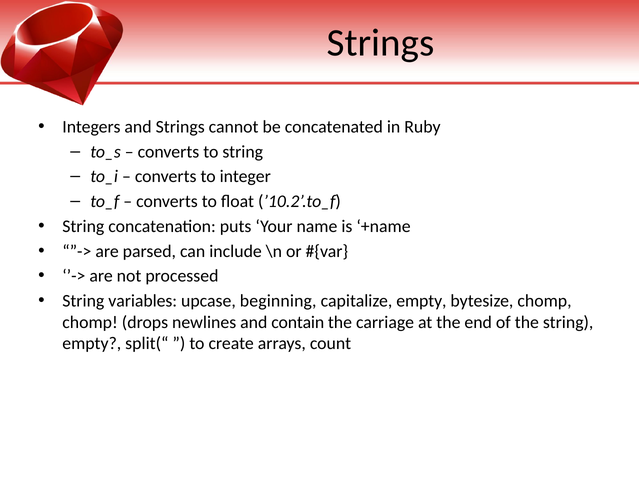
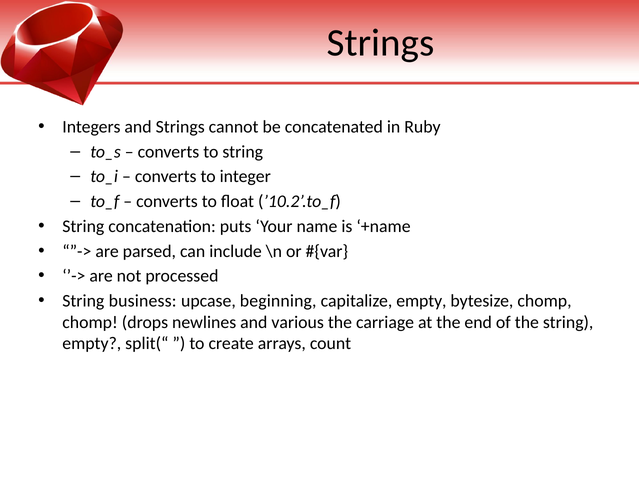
variables: variables -> business (143, 301)
contain: contain -> various (298, 322)
